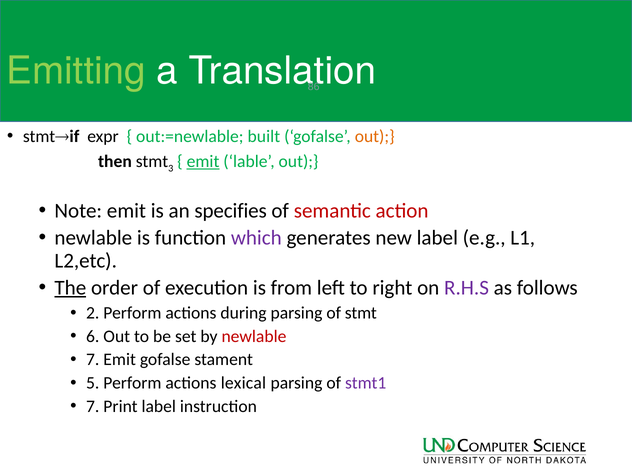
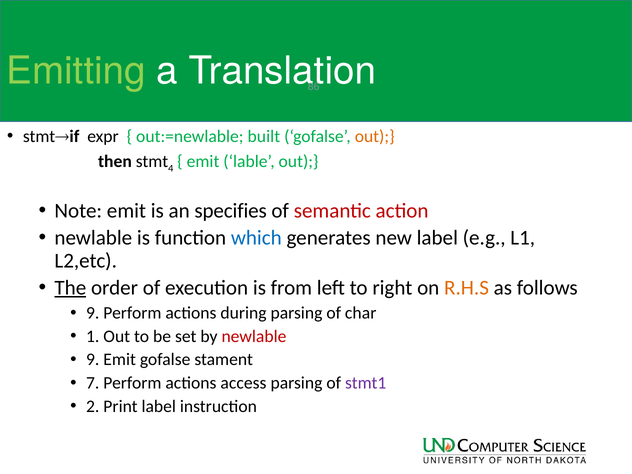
3: 3 -> 4 (171, 168)
emit underline: present -> none (203, 162)
which colour: purple -> blue (256, 238)
R.H.S colour: purple -> orange (467, 288)
2: 2 -> 9 (93, 313)
of stmt: stmt -> char (361, 313)
6: 6 -> 1 (93, 336)
7: 7 -> 9 (93, 360)
5: 5 -> 7 (93, 383)
lexical: lexical -> access (243, 383)
7: 7 -> 2 (93, 406)
